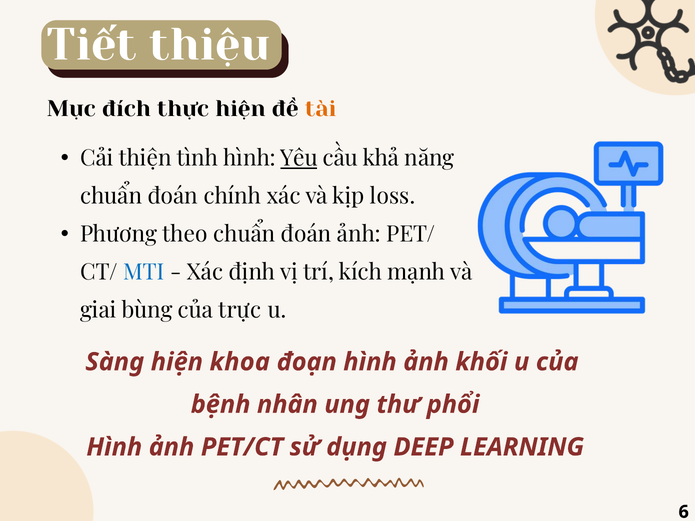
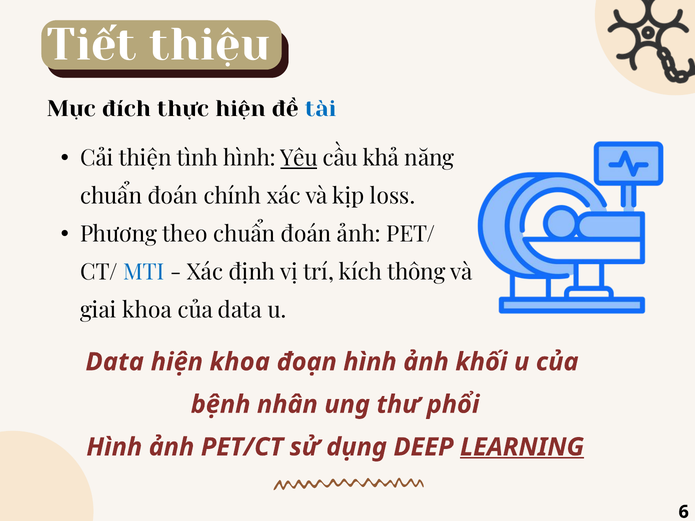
tài colour: orange -> blue (321, 109)
mạnh: mạnh -> thông (416, 272)
giai bùng: bùng -> khoa (147, 310)
của trực: trực -> data (240, 310)
Sàng: Sàng -> Data (115, 362)
LEARNING underline: none -> present (522, 447)
